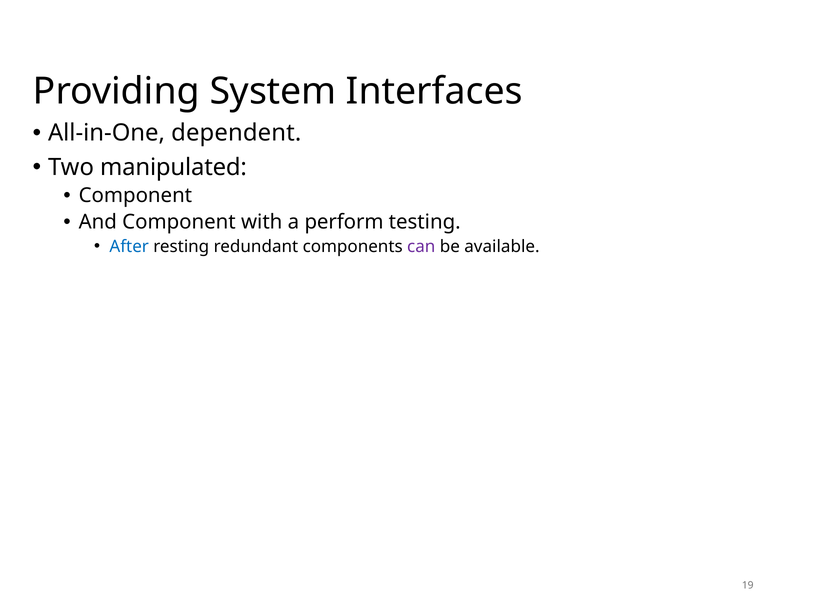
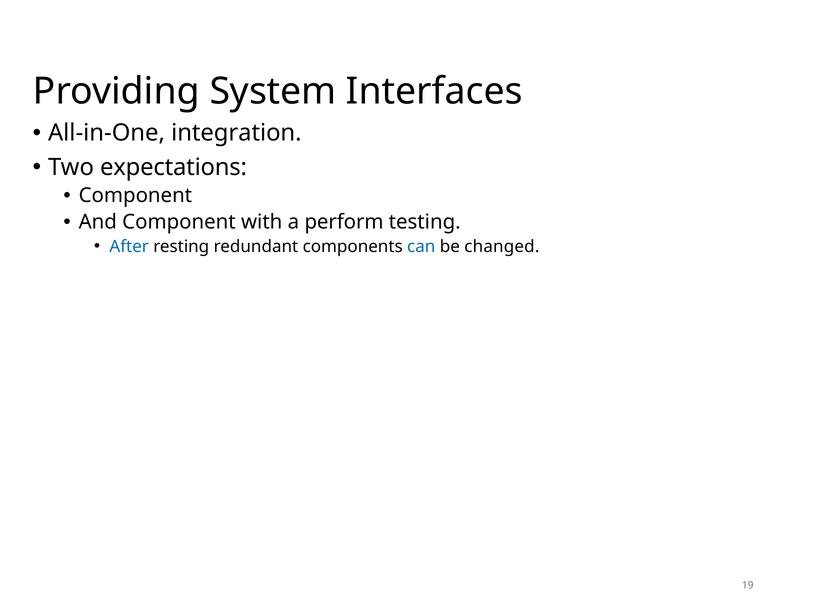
dependent: dependent -> integration (236, 133)
manipulated: manipulated -> expectations (174, 167)
can colour: purple -> blue (421, 246)
available: available -> changed (502, 246)
